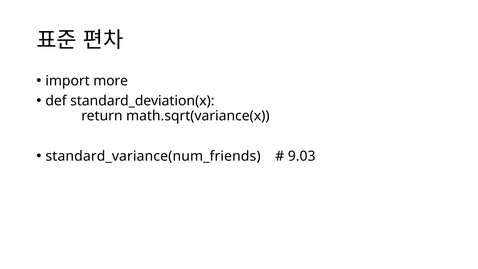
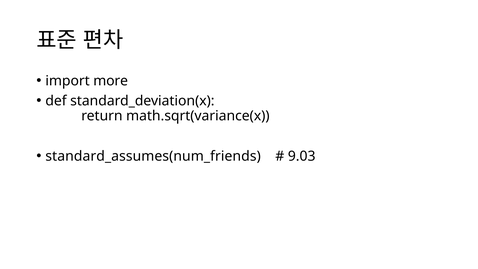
standard_variance(num_friends: standard_variance(num_friends -> standard_assumes(num_friends (153, 156)
